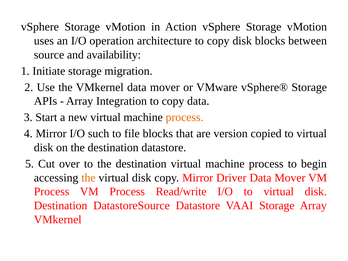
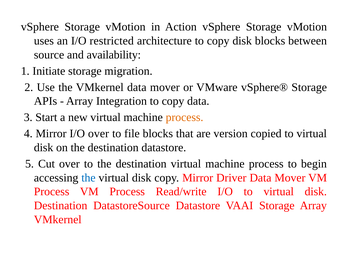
operation: operation -> restricted (112, 41)
I/O such: such -> over (99, 134)
the colour: orange -> blue (88, 178)
